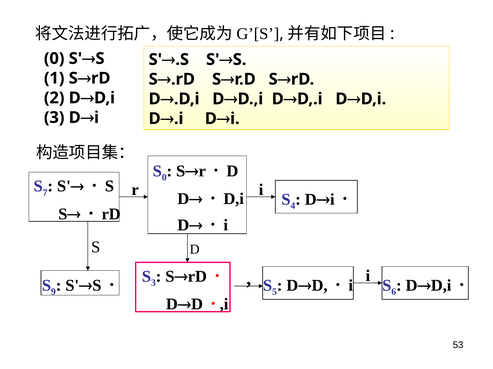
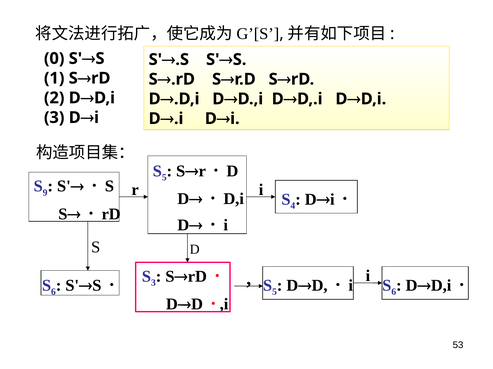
0: 0 -> 5 (164, 178)
7: 7 -> 9 (45, 193)
9: 9 -> 6 (53, 292)
